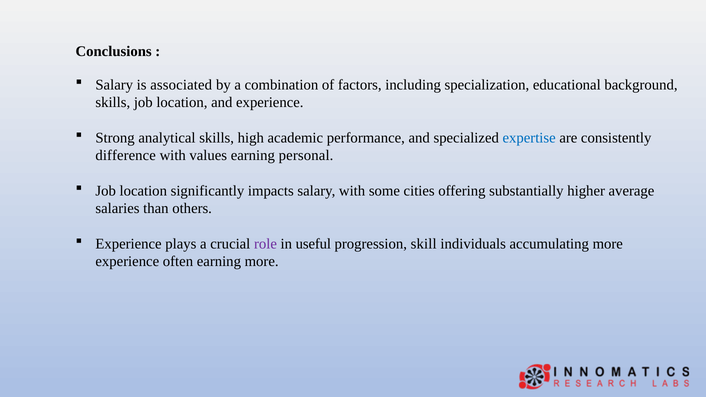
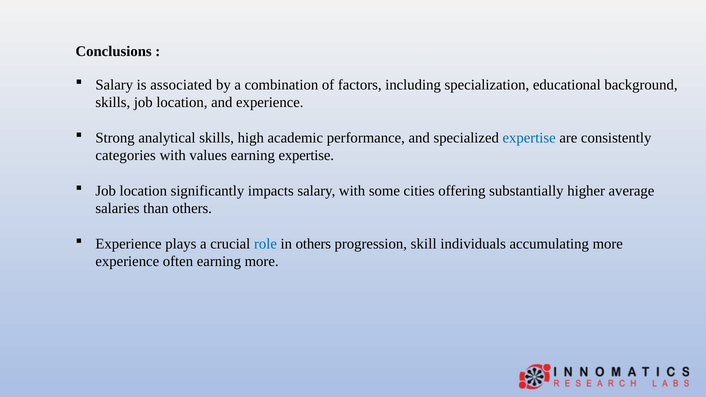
difference: difference -> categories (126, 156)
earning personal: personal -> expertise (306, 156)
role colour: purple -> blue (265, 244)
in useful: useful -> others (313, 244)
